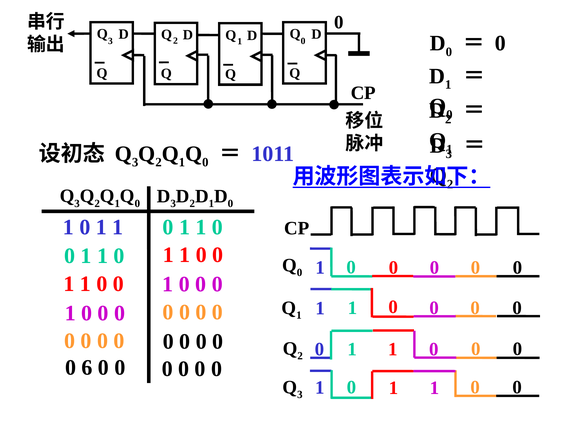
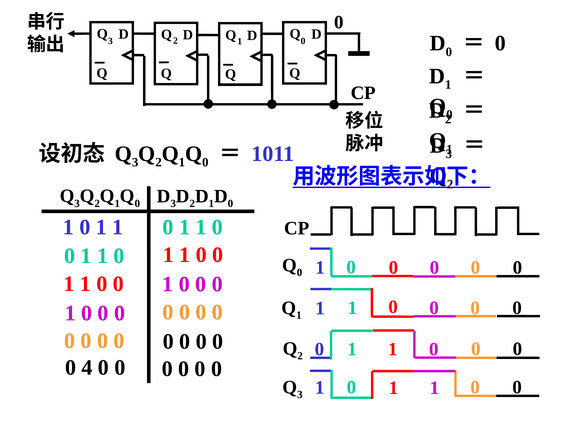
6: 6 -> 4 (87, 367)
